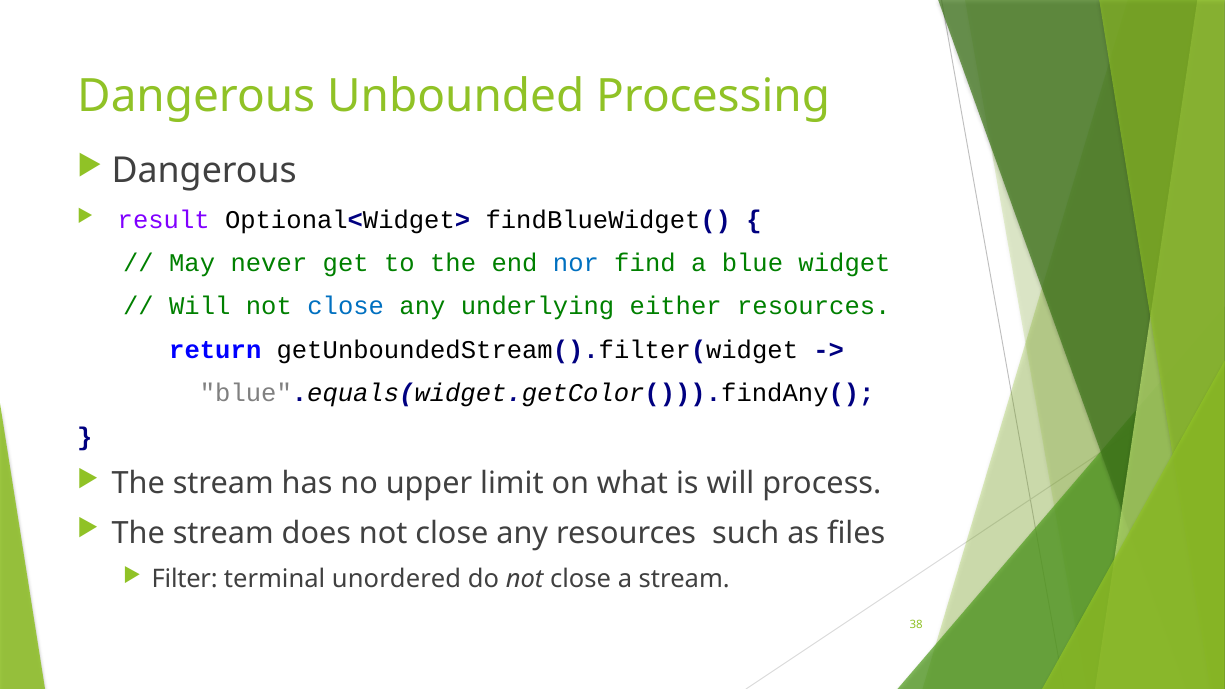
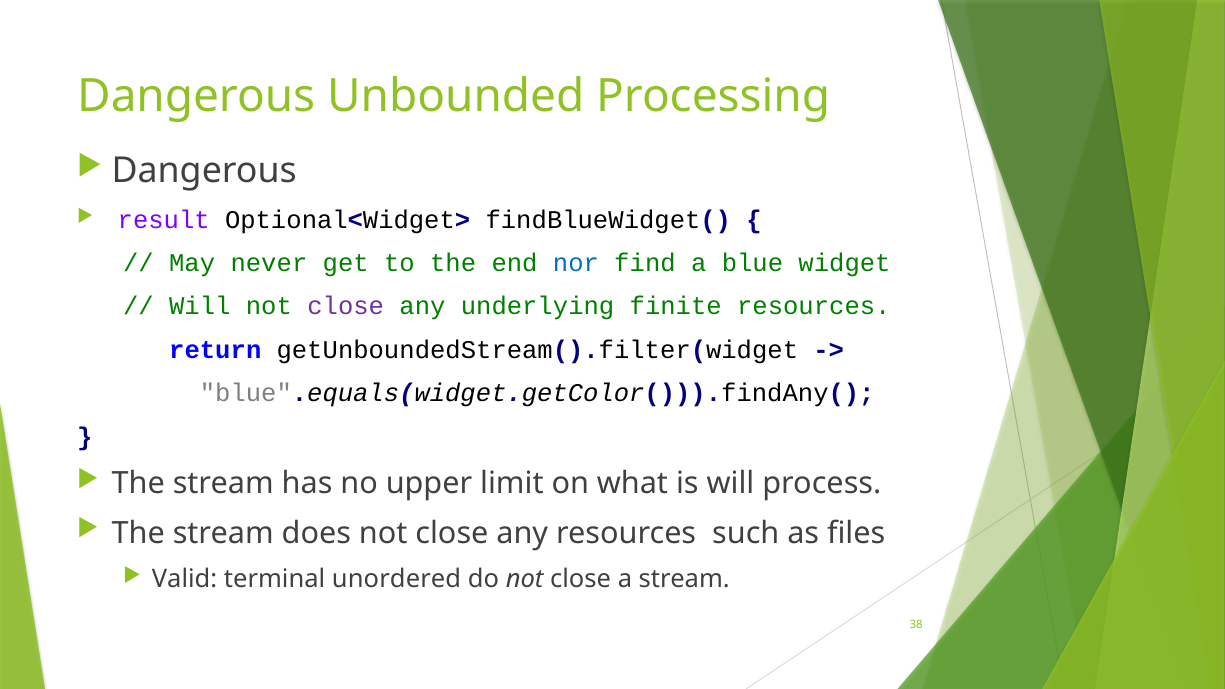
close colour: blue -> purple (346, 307)
either: either -> finite (676, 307)
Filter: Filter -> Valid (185, 579)
